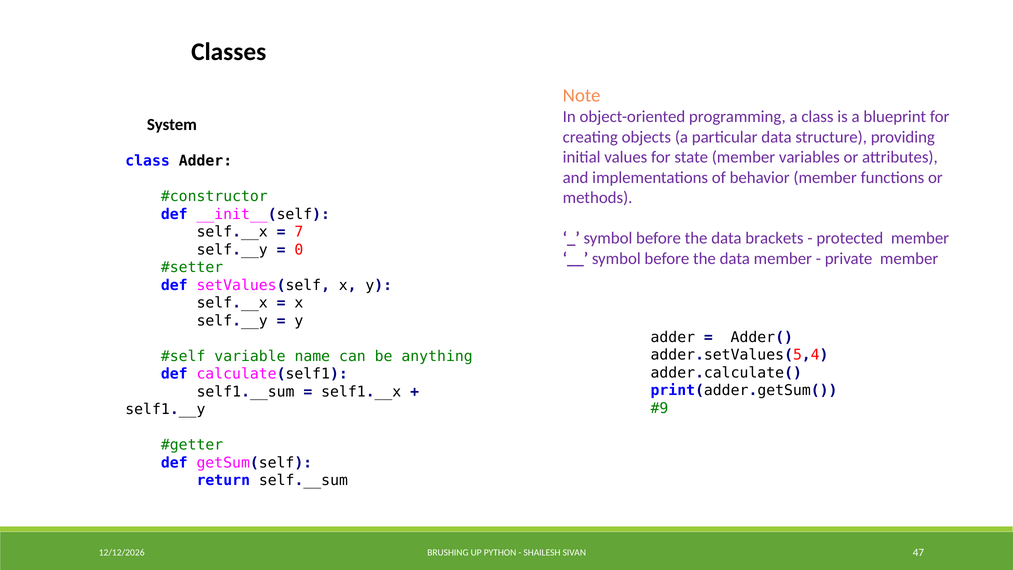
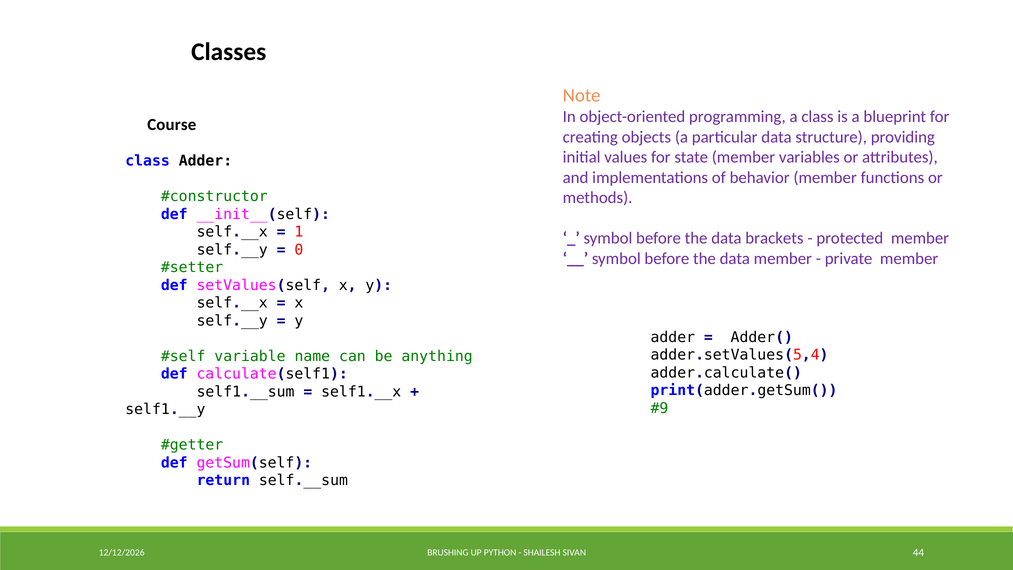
System: System -> Course (172, 124)
7: 7 -> 1 (299, 232)
47: 47 -> 44 (918, 553)
